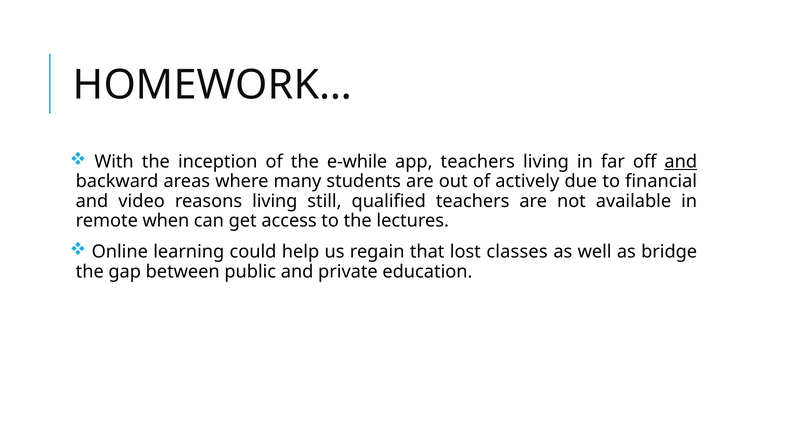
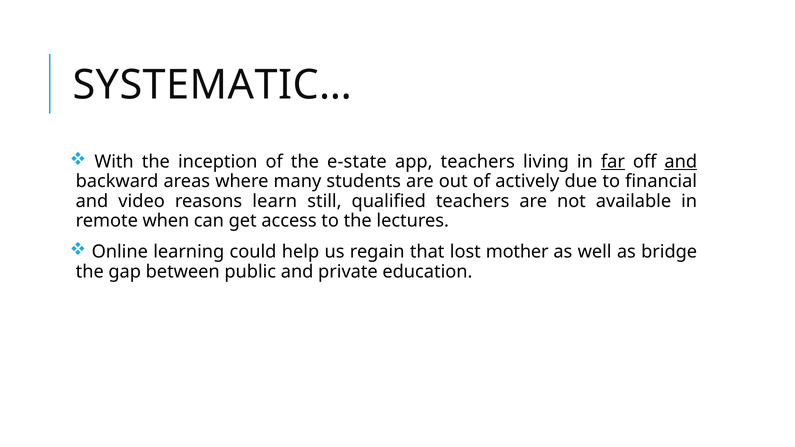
HOMEWORK…: HOMEWORK… -> SYSTEMATIC… (212, 85)
e-while: e-while -> e-state (357, 162)
far underline: none -> present (613, 162)
reasons living: living -> learn (275, 201)
classes: classes -> mother (517, 252)
